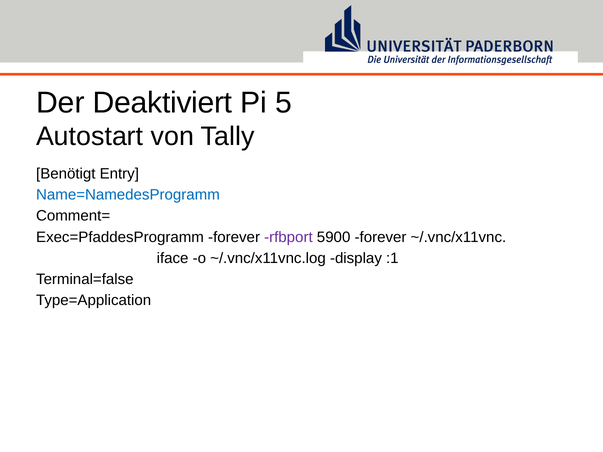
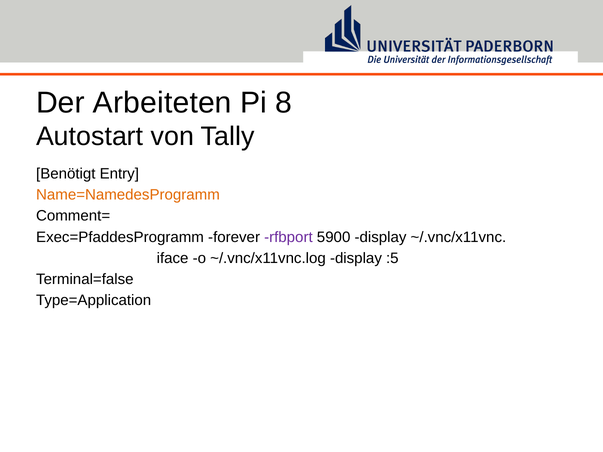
Deaktiviert: Deaktiviert -> Arbeiteten (162, 103)
5: 5 -> 8 (284, 103)
Name=NamedesProgramm colour: blue -> orange (128, 195)
5900 forever: forever -> display (381, 237)
:1: :1 -> :5 (392, 258)
